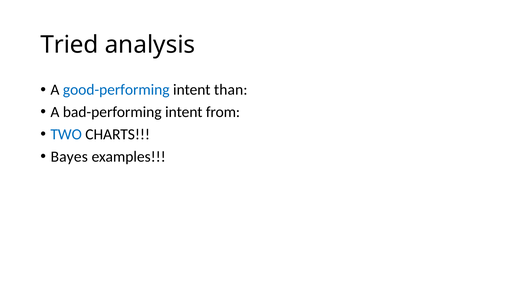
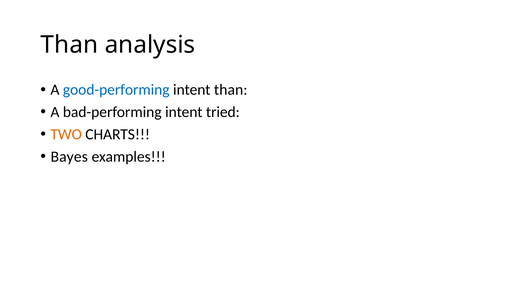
Tried: Tried -> Than (69, 45)
from: from -> tried (223, 112)
TWO colour: blue -> orange (66, 134)
